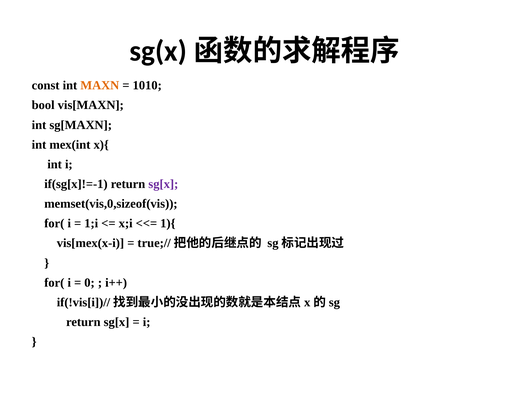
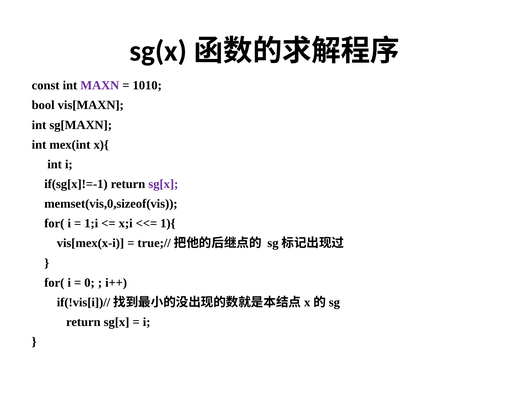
MAXN colour: orange -> purple (100, 85)
